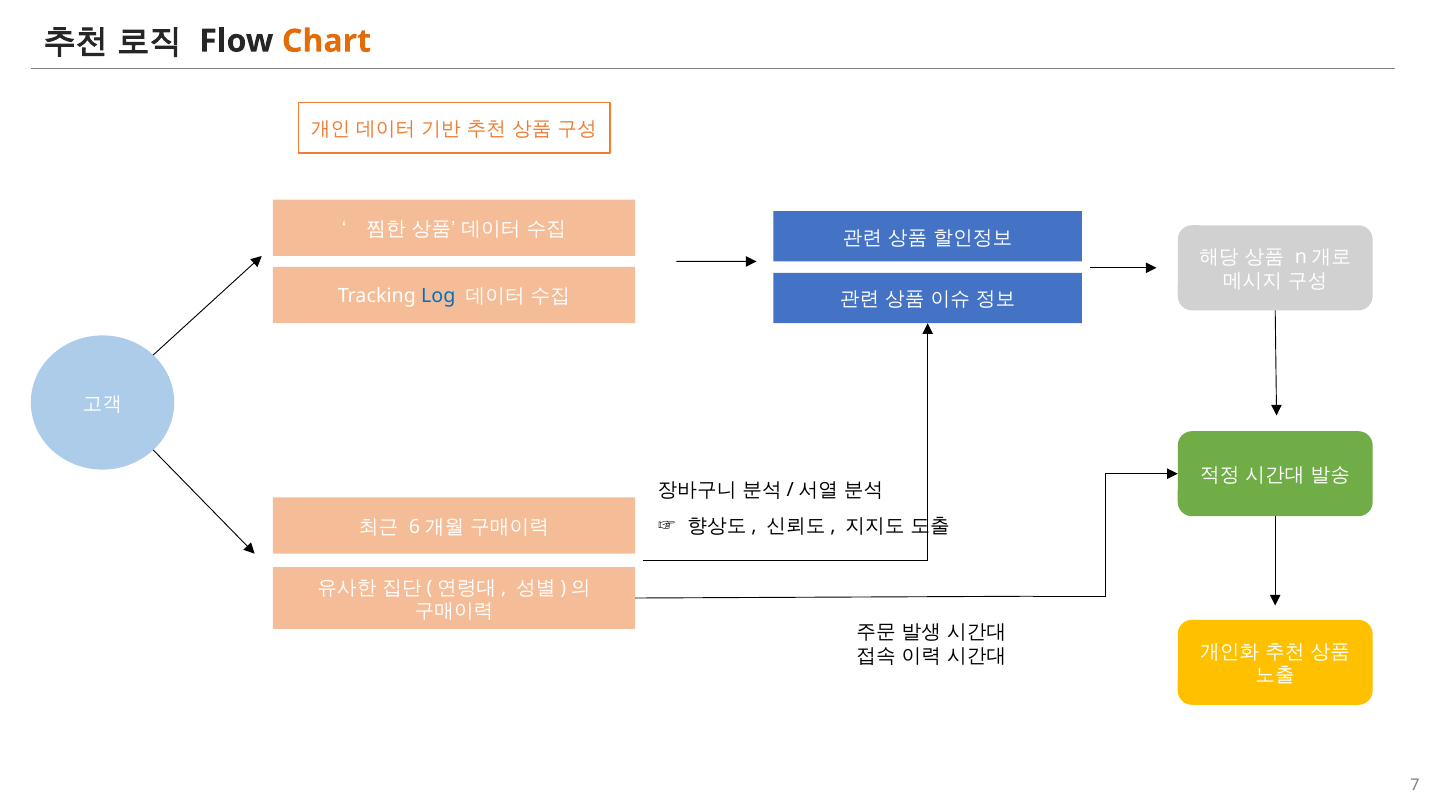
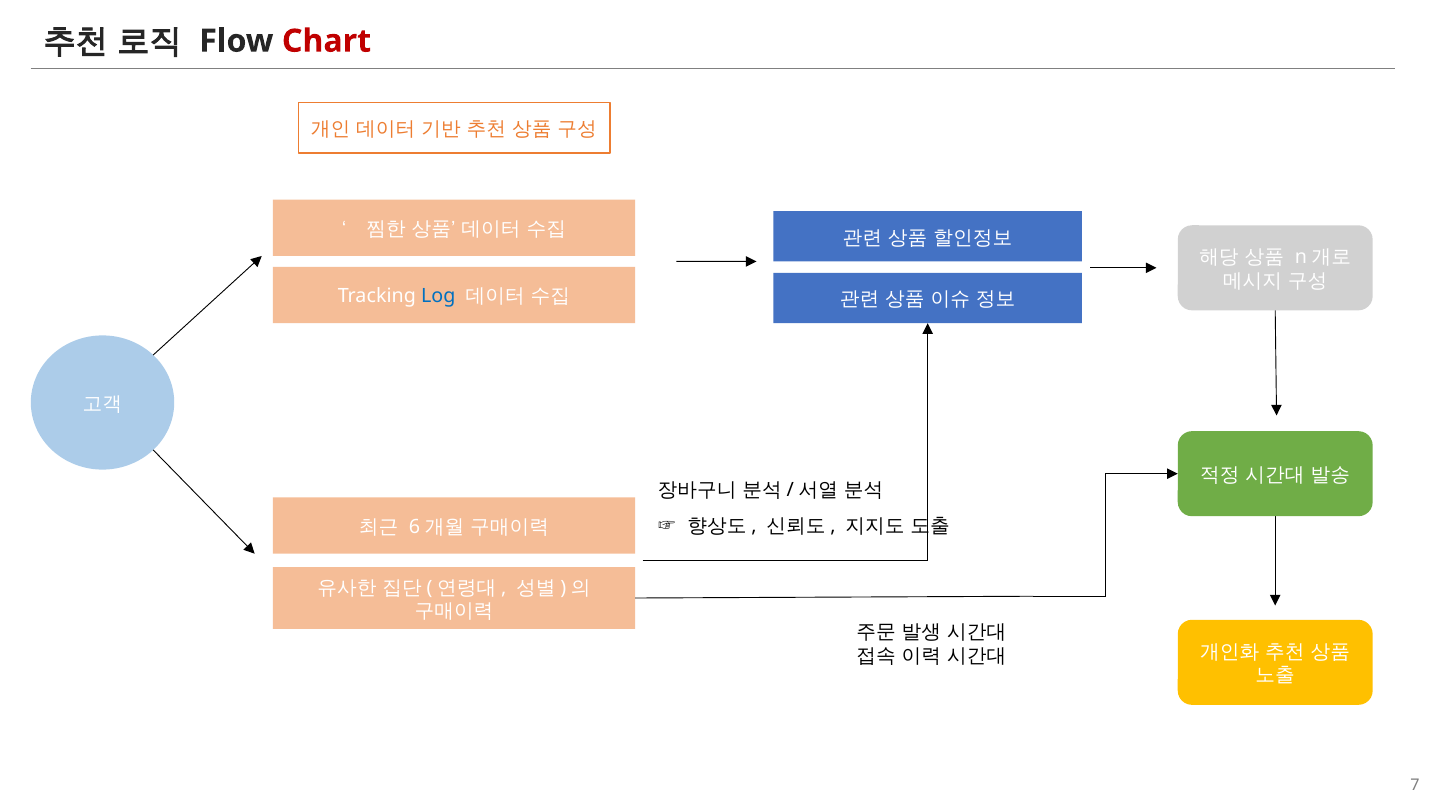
Chart colour: orange -> red (326, 41)
